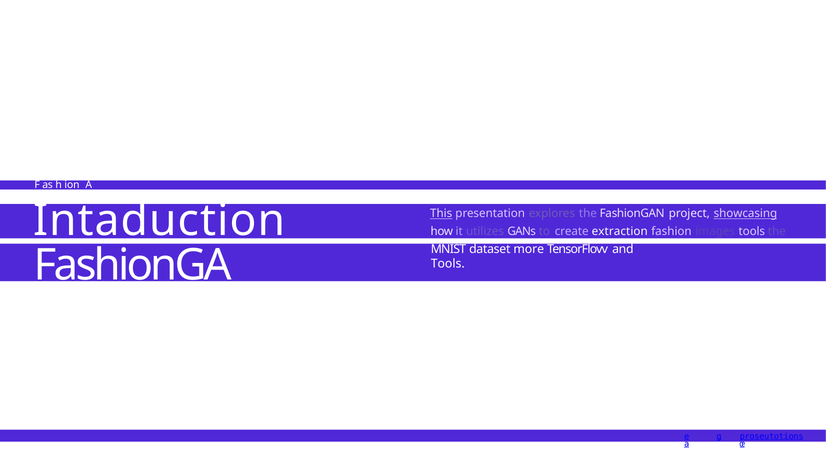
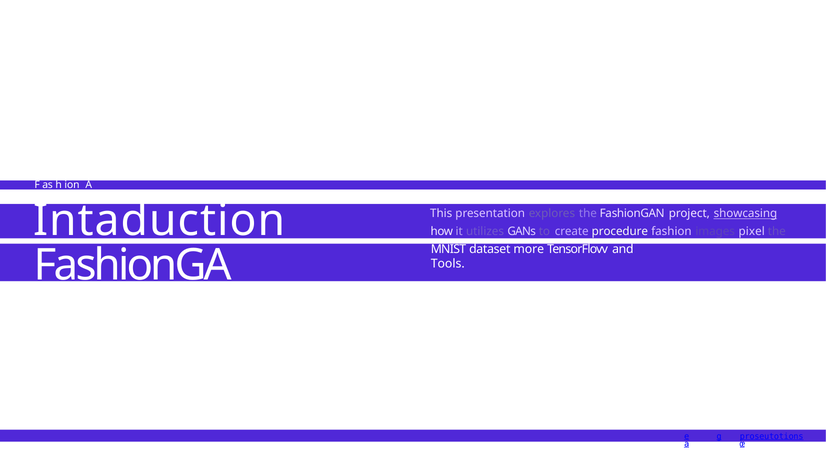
This underline: present -> none (441, 213)
extraction: extraction -> procedure (620, 231)
images tools: tools -> pixel (752, 231)
